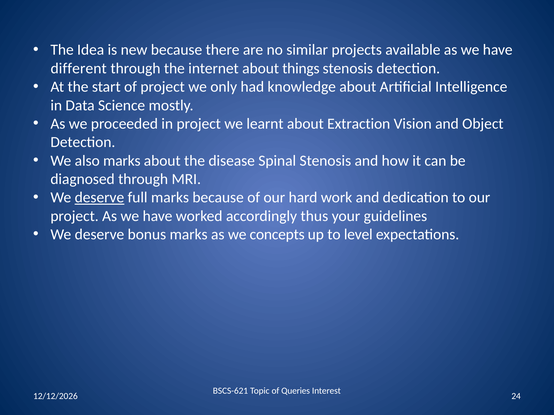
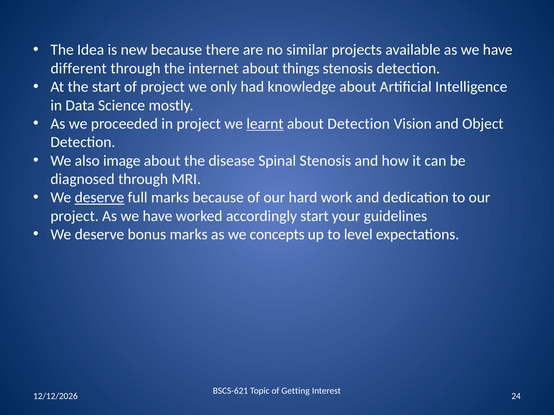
learnt underline: none -> present (265, 124)
about Extraction: Extraction -> Detection (359, 124)
also marks: marks -> image (122, 161)
accordingly thus: thus -> start (315, 216)
Queries: Queries -> Getting (296, 391)
